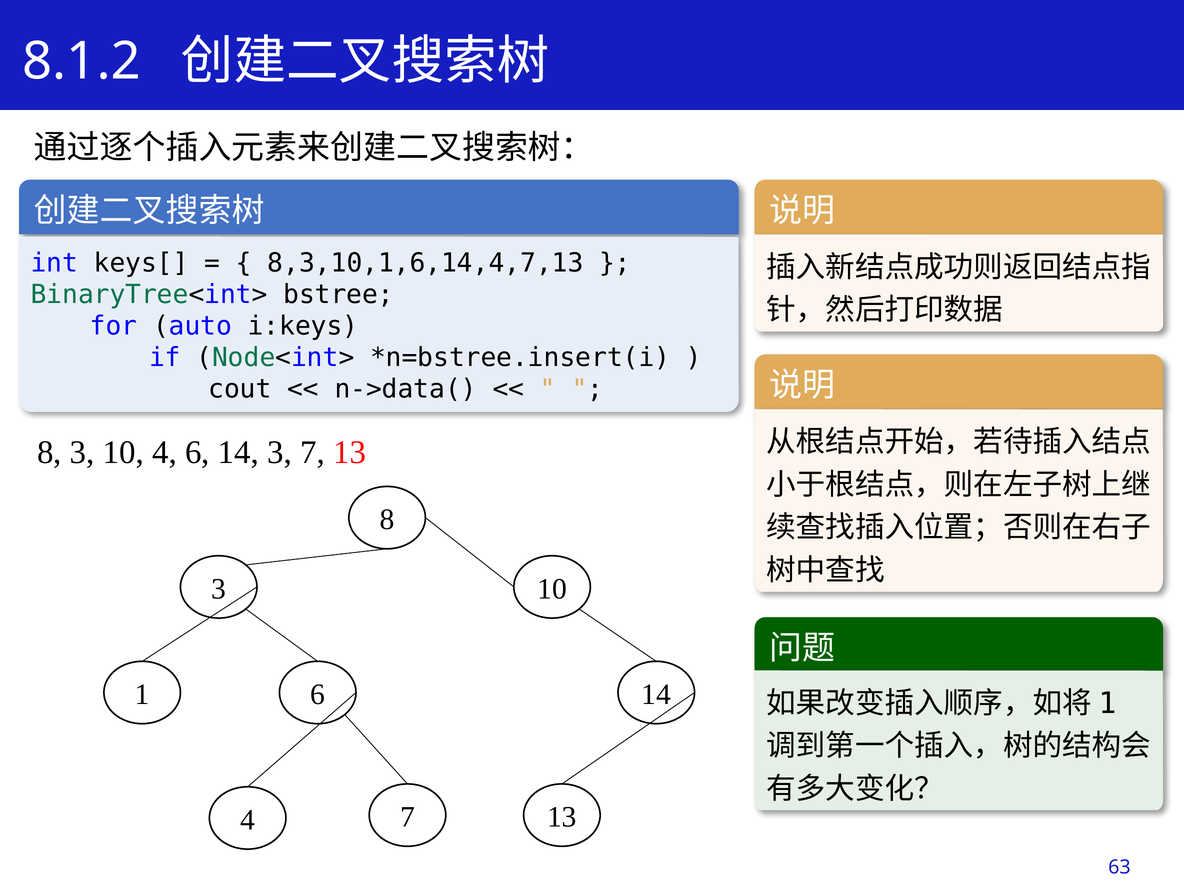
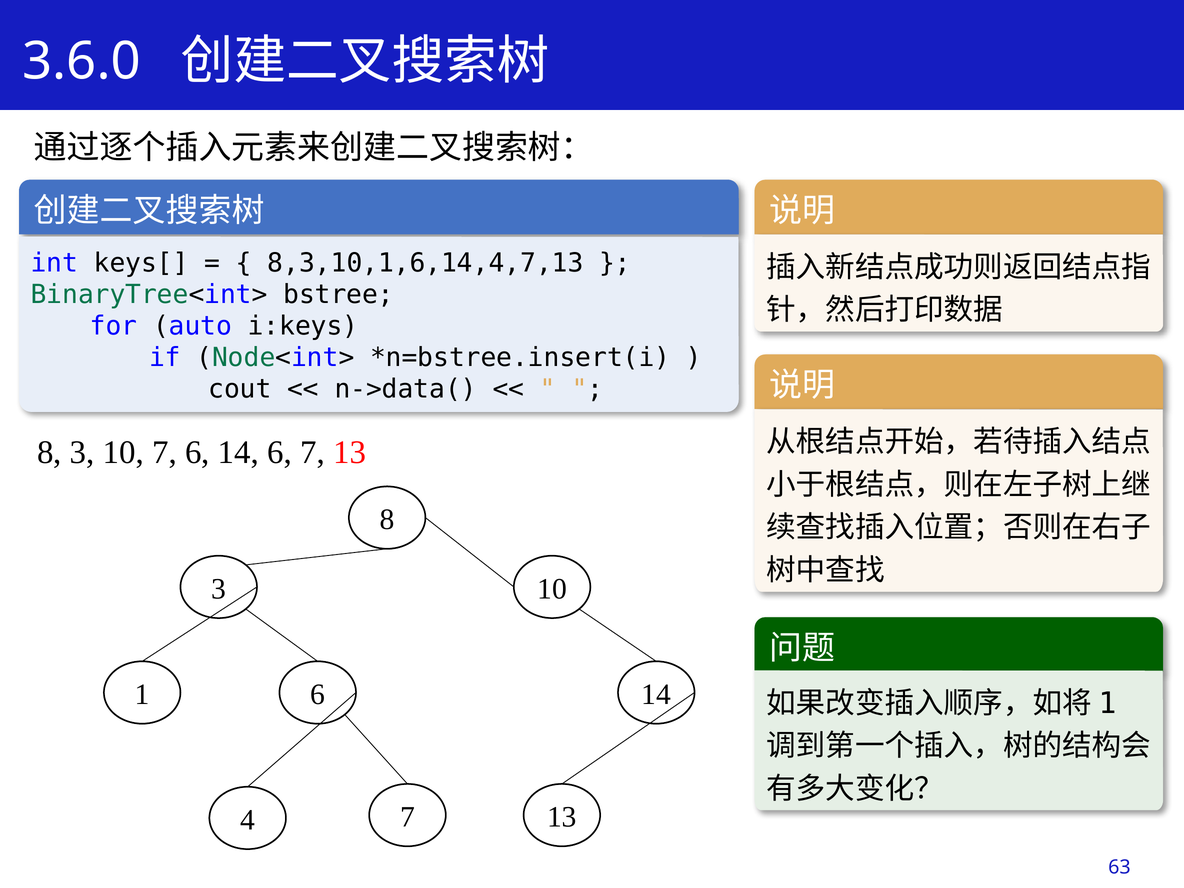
8.1.2: 8.1.2 -> 3.6.0 (82, 61)
10 4: 4 -> 7 (165, 452)
14 3: 3 -> 6 (280, 452)
